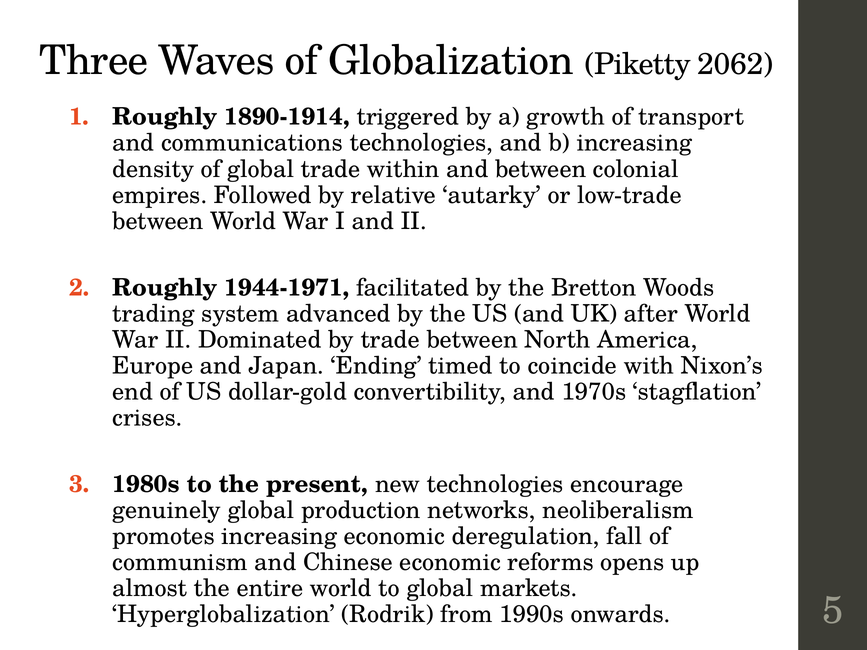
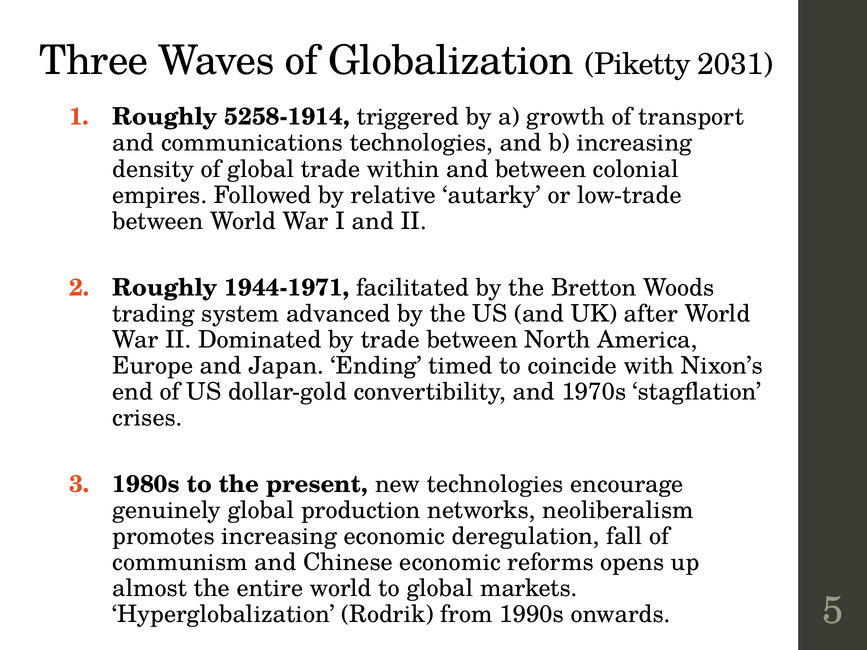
2062: 2062 -> 2031 (735, 64)
1890-1914: 1890-1914 -> 5258-1914 (287, 117)
